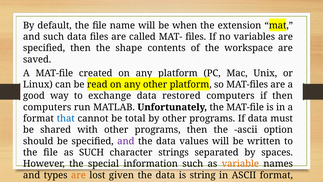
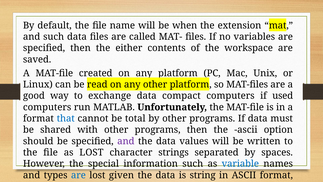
shape: shape -> either (129, 48)
restored: restored -> compact (181, 96)
if then: then -> used (283, 96)
as SUCH: SUCH -> LOST (91, 152)
variable colour: orange -> blue (240, 164)
are colour: orange -> blue (78, 175)
